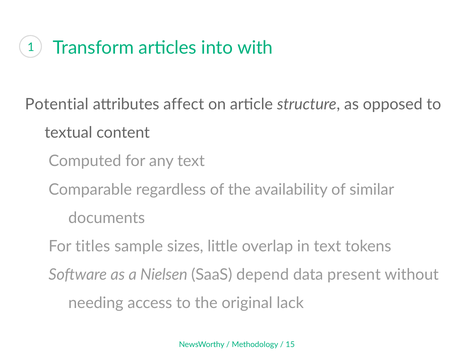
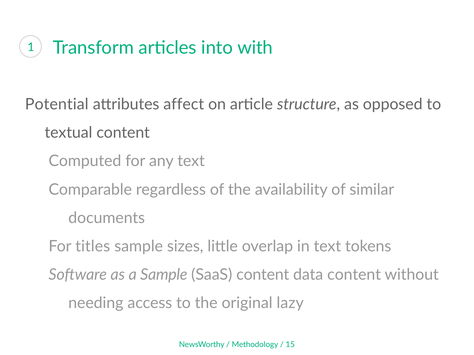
a Nielsen: Nielsen -> Sample (164, 275)
SaaS depend: depend -> content (263, 275)
data present: present -> content (354, 275)
lack: lack -> lazy (290, 304)
